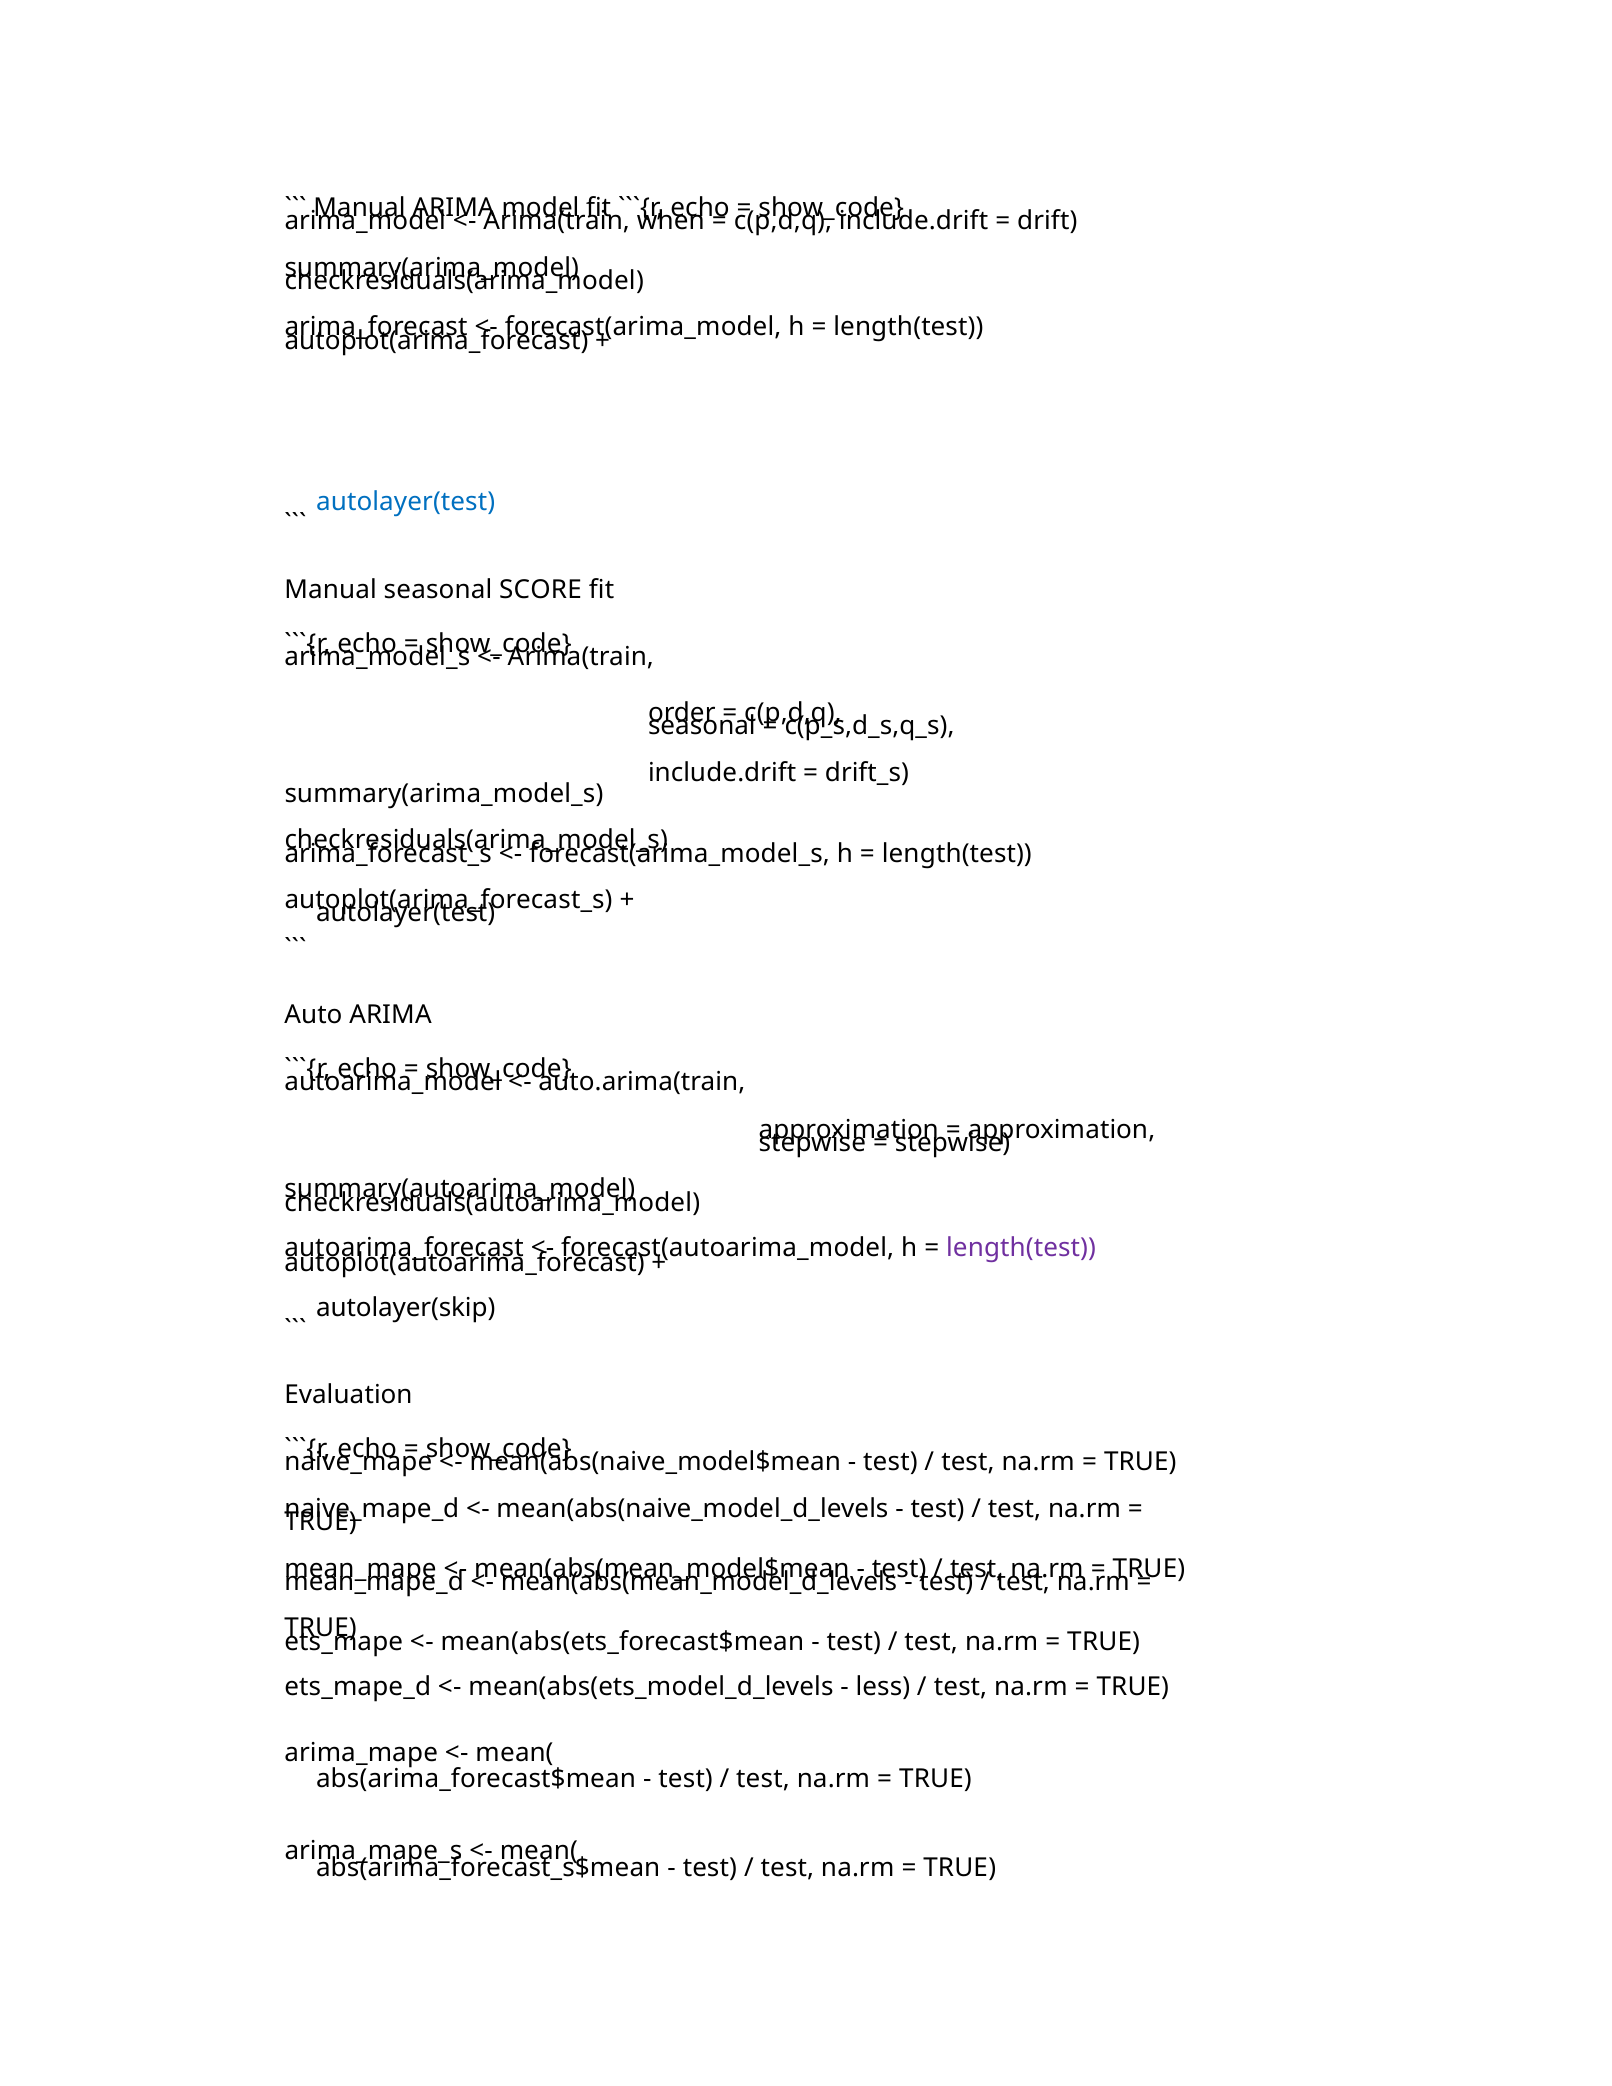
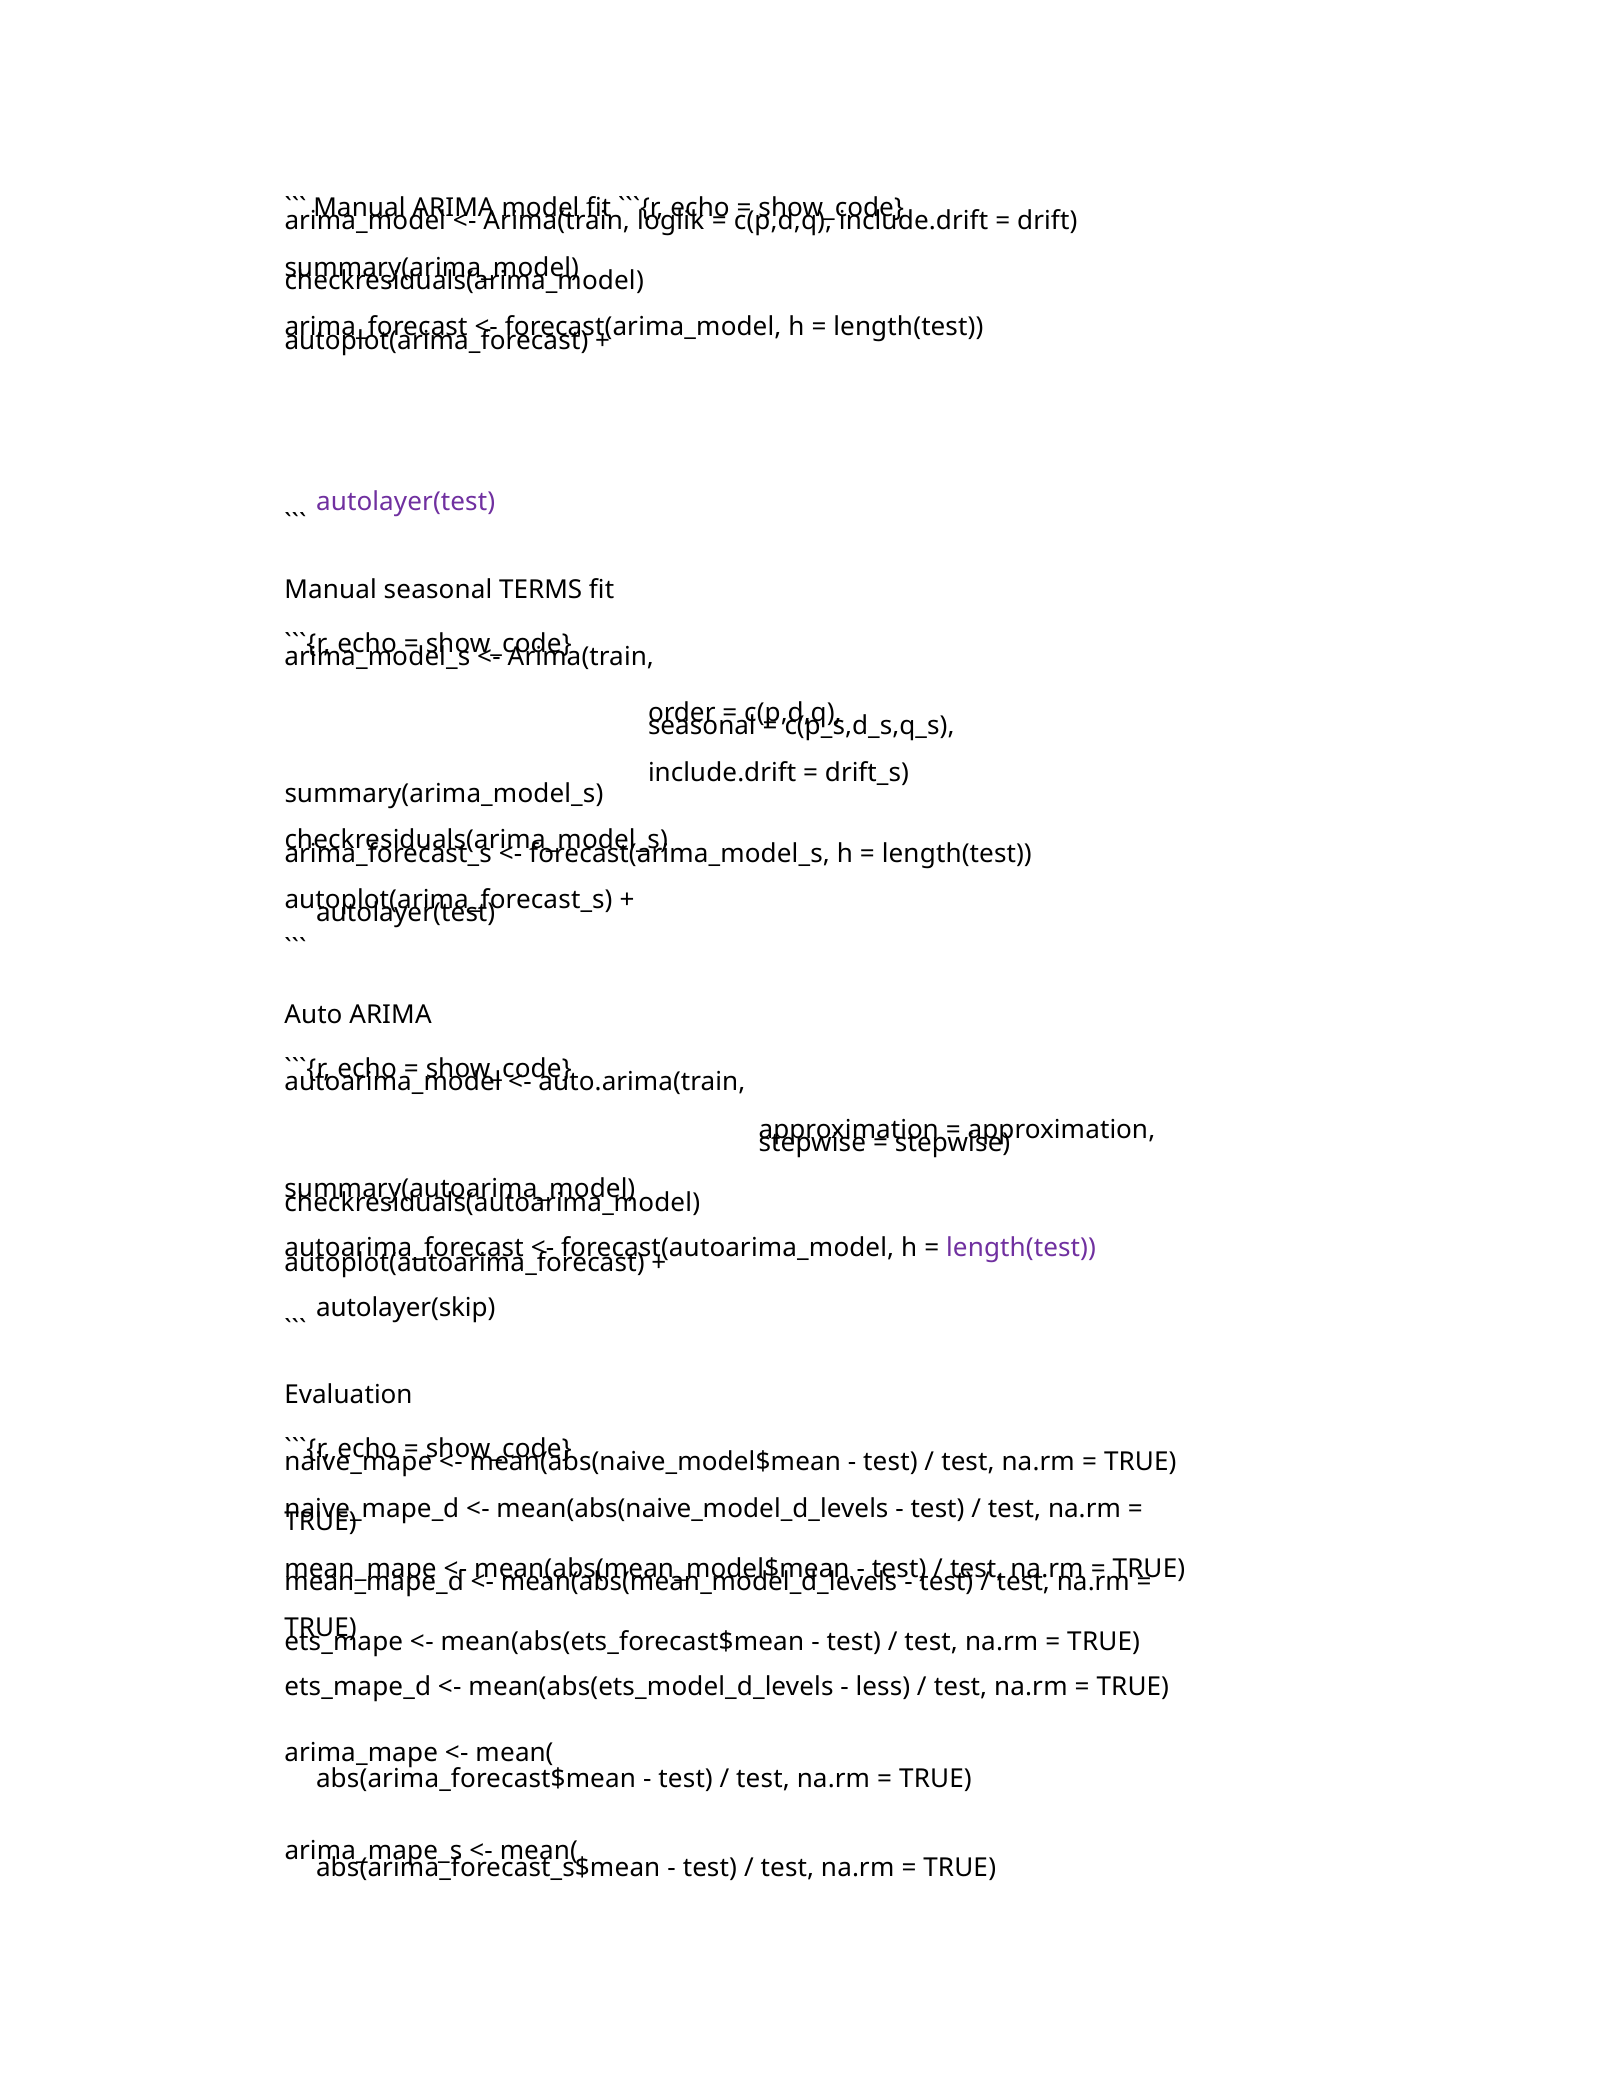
when: when -> loglik (671, 221)
autolayer(test colour: blue -> purple (406, 502)
SCORE: SCORE -> TERMS (541, 590)
